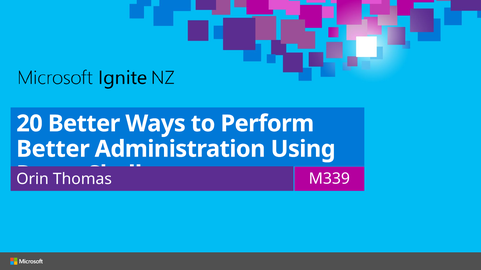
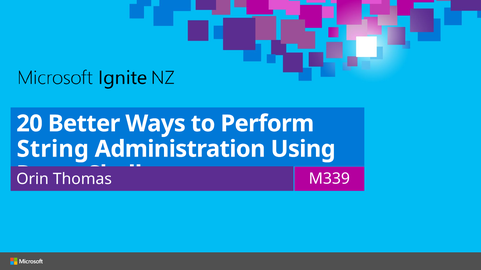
Better: Better -> String (53, 149)
